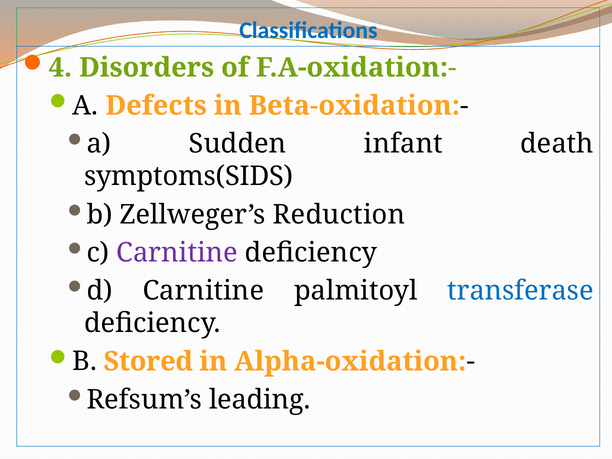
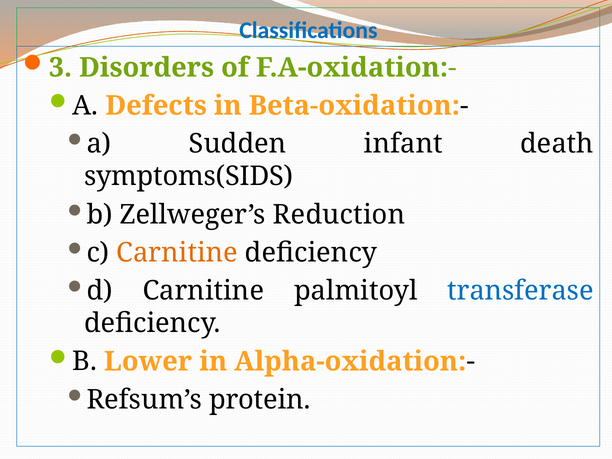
4: 4 -> 3 (60, 68)
Carnitine colour: purple -> orange (177, 253)
Stored: Stored -> Lower (148, 361)
leading: leading -> protein (260, 400)
